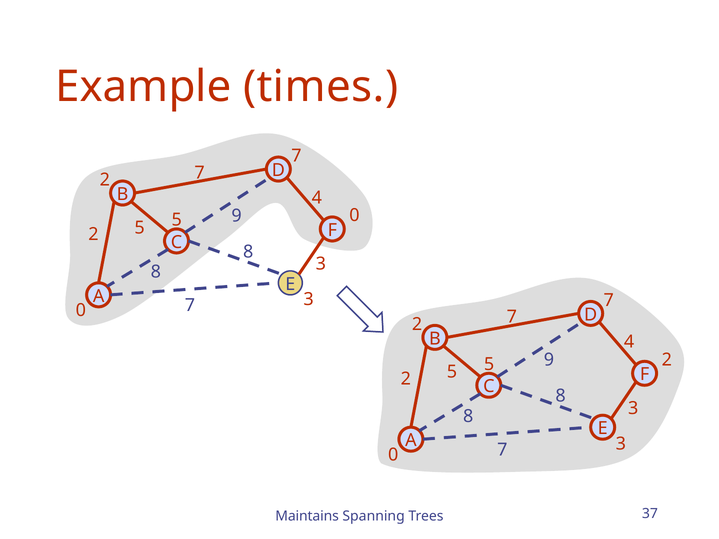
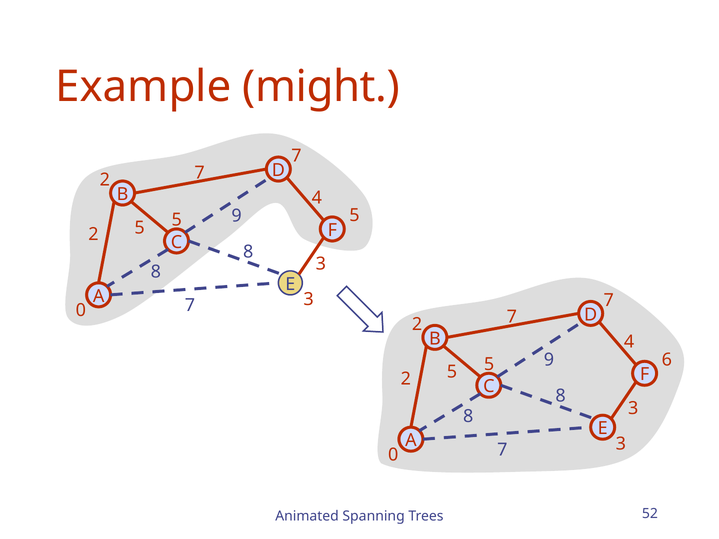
times: times -> might (321, 87)
5 0: 0 -> 5 (354, 216)
5 2: 2 -> 6 (667, 360)
Maintains: Maintains -> Animated (307, 516)
37: 37 -> 52 (650, 514)
